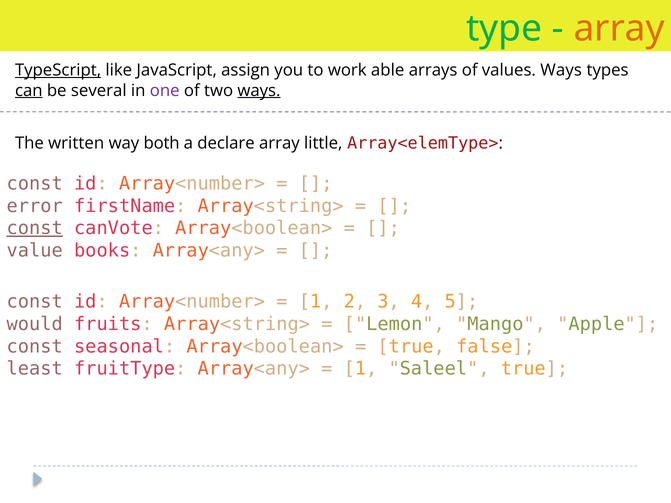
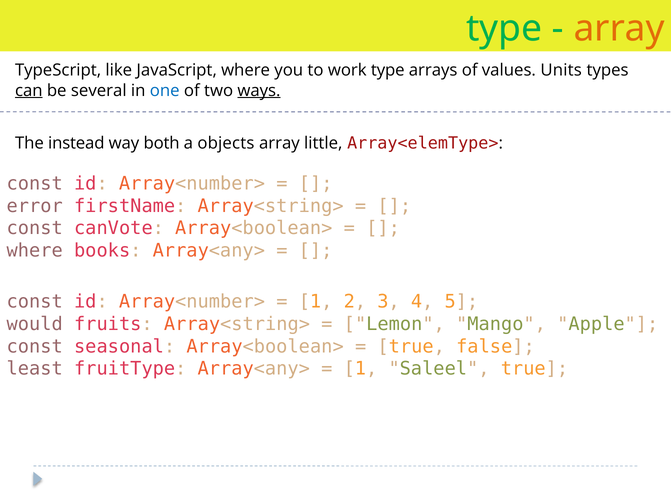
TypeScript underline: present -> none (58, 70)
JavaScript assign: assign -> where (246, 70)
work able: able -> type (388, 70)
values Ways: Ways -> Units (561, 70)
one colour: purple -> blue (165, 91)
written: written -> instead (76, 143)
declare: declare -> objects (226, 143)
const underline: present -> none (35, 228)
value: value -> where (35, 251)
